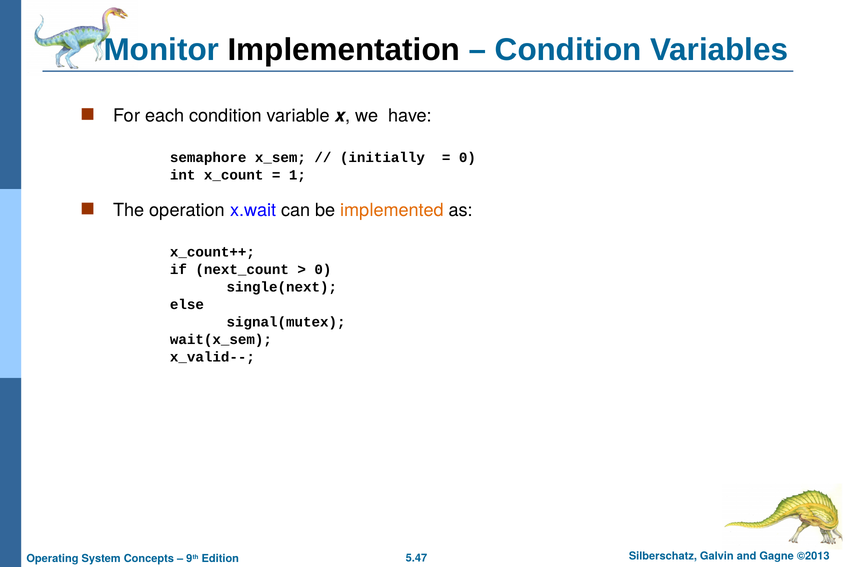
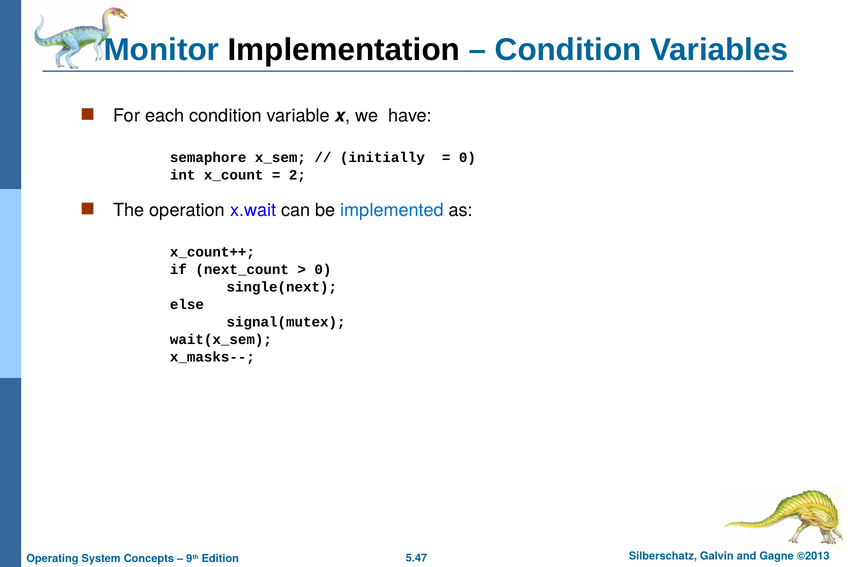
1: 1 -> 2 (297, 175)
implemented colour: orange -> blue (392, 210)
x_valid--: x_valid-- -> x_masks-- (212, 357)
